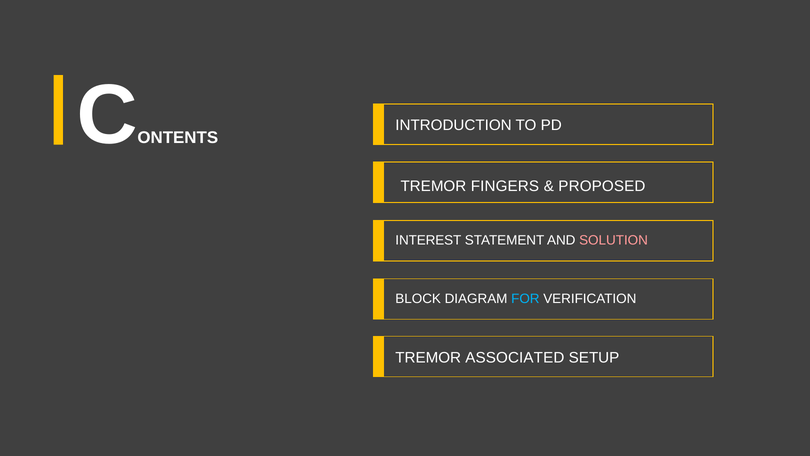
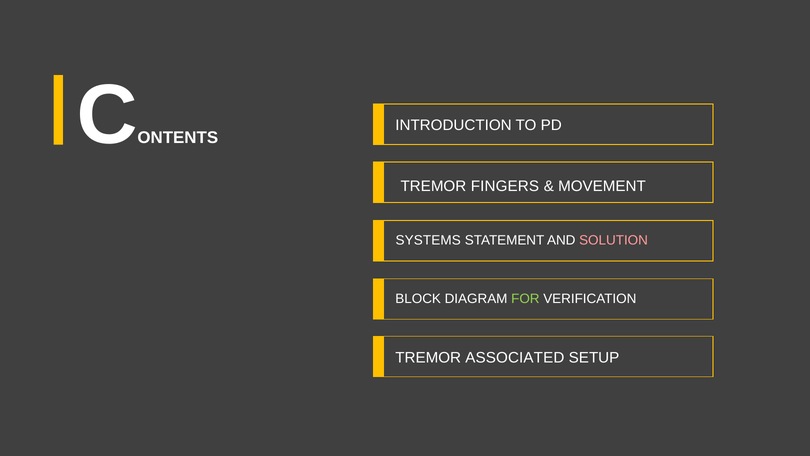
PROPOSED: PROPOSED -> MOVEMENT (602, 186)
INTEREST: INTEREST -> SYSTEMS (428, 240)
FOR colour: light blue -> light green (525, 298)
